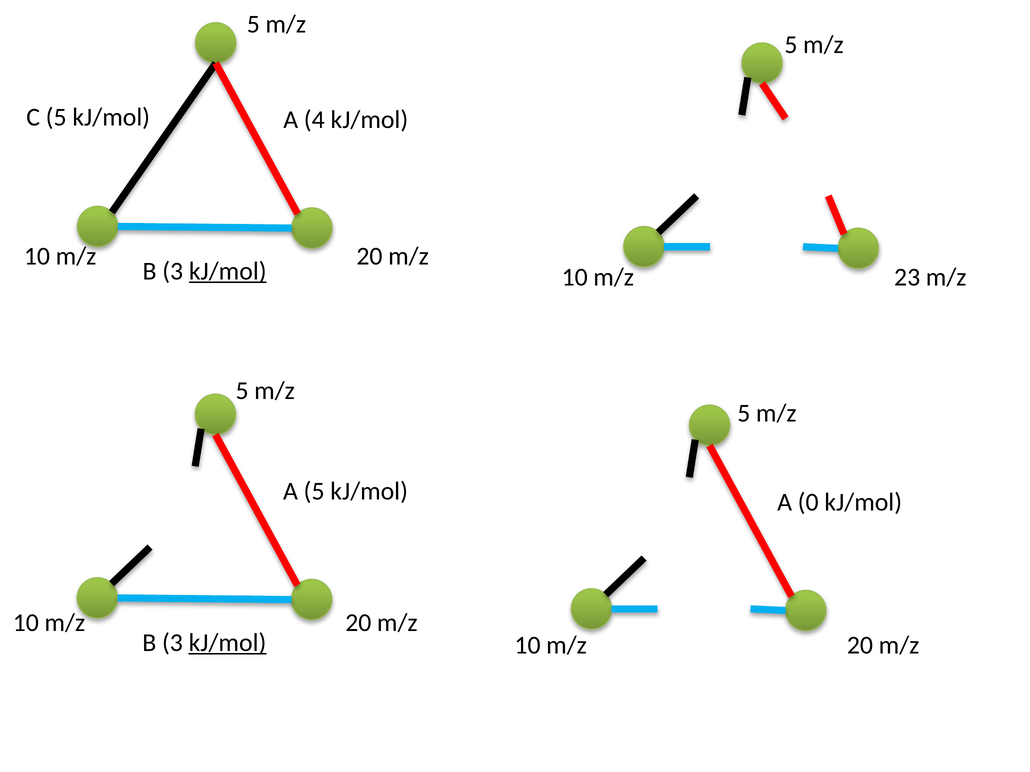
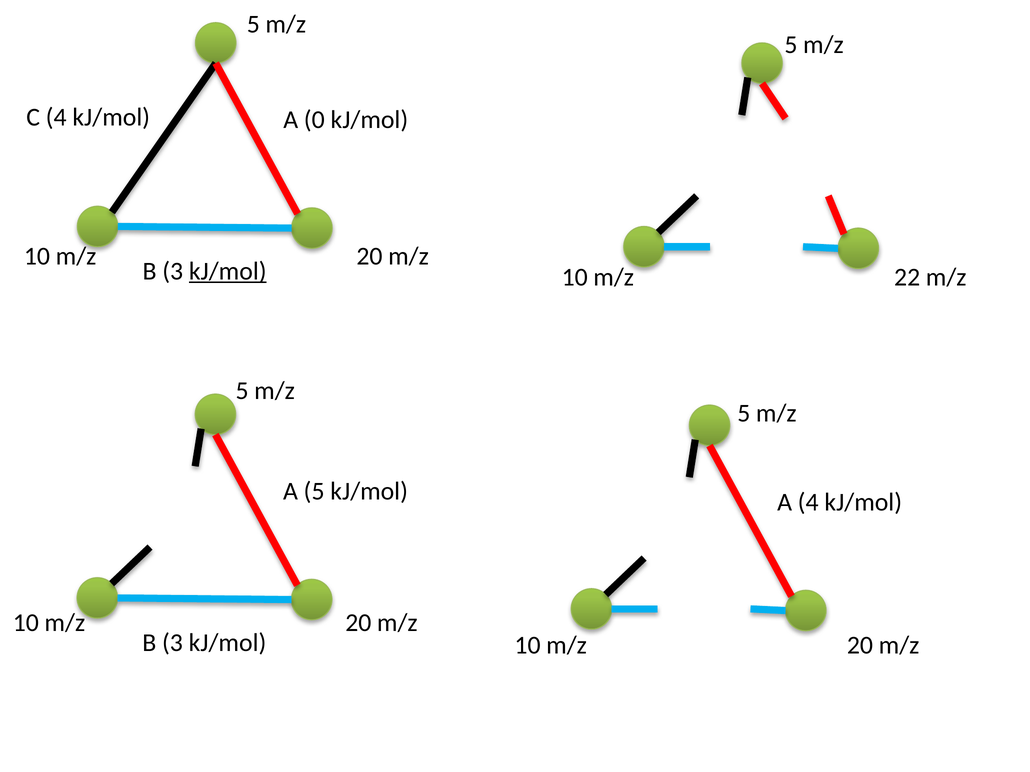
C 5: 5 -> 4 (56, 117)
4: 4 -> 0 (314, 120)
23: 23 -> 22 (907, 277)
A 0: 0 -> 4 (808, 503)
kJ/mol underline: present -> none (227, 643)
